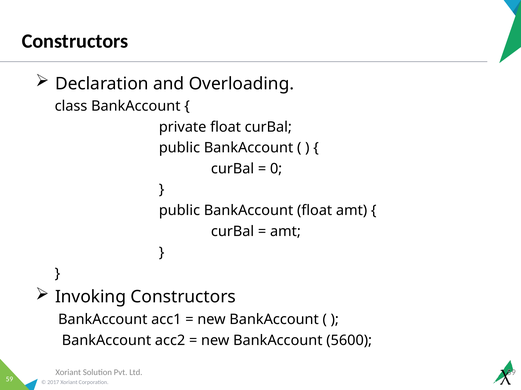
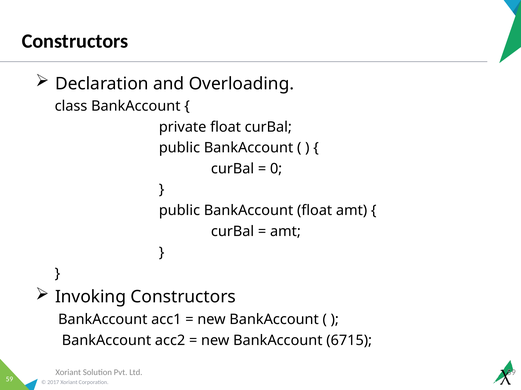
5600: 5600 -> 6715 (349, 341)
